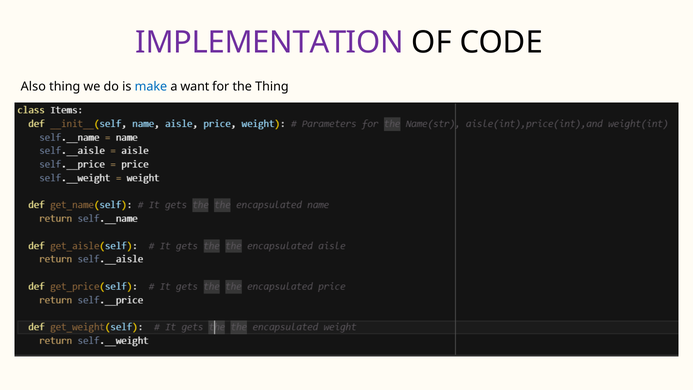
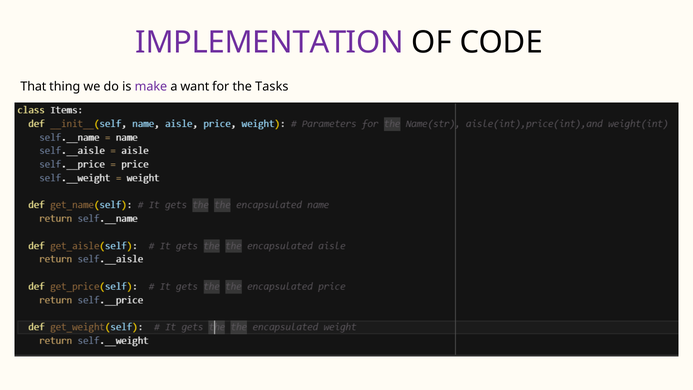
Also: Also -> That (33, 87)
make colour: blue -> purple (151, 87)
the Thing: Thing -> Tasks (272, 87)
